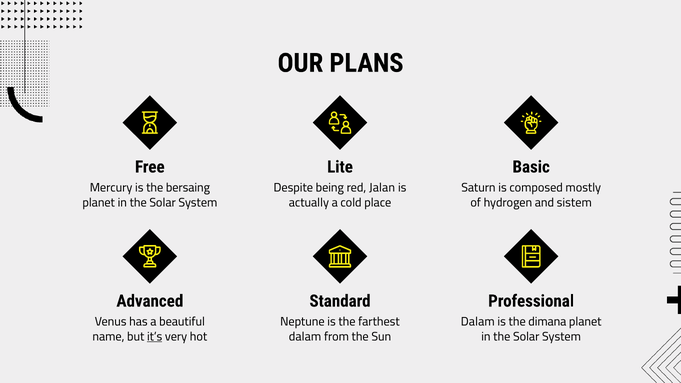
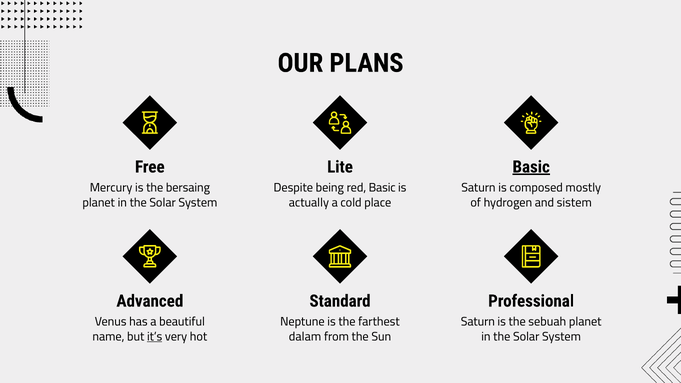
Basic underline: none -> present (531, 167)
red Jalan: Jalan -> Basic (382, 188)
Dalam: Dalam -> Saturn (478, 322)
dimana: dimana -> sebuah (547, 322)
